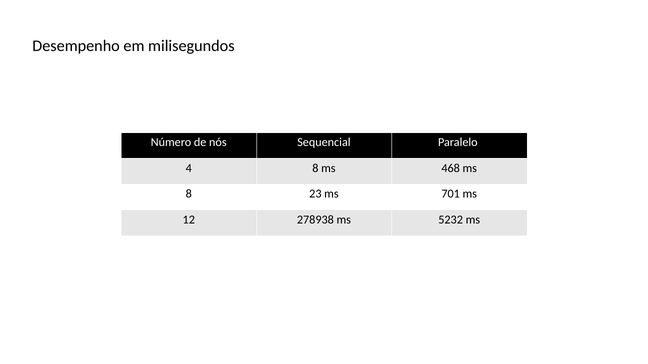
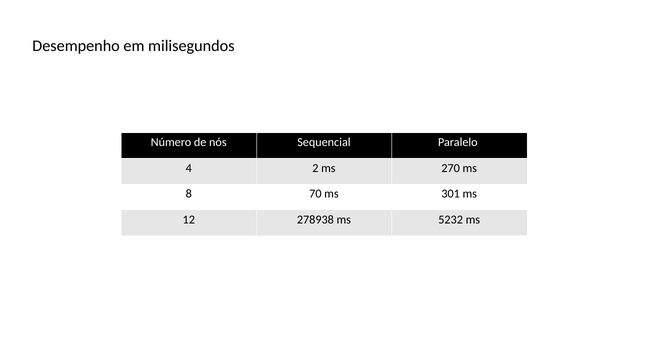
4 8: 8 -> 2 (315, 168)
468: 468 -> 270 (451, 168)
23: 23 -> 70 (315, 194)
701: 701 -> 301 (451, 194)
